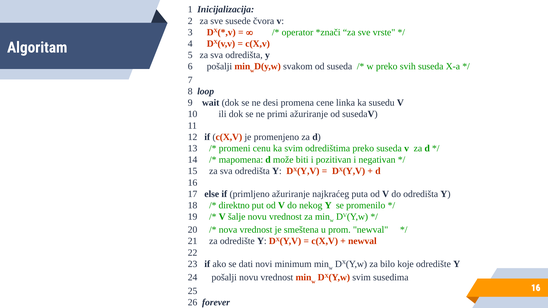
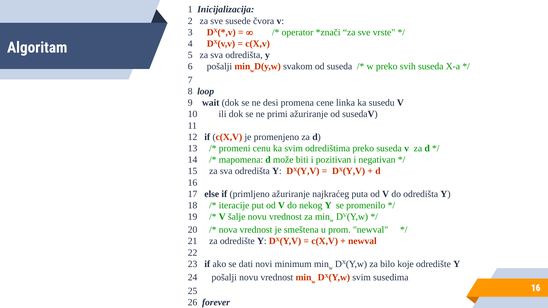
direktno: direktno -> iteracije (234, 206)
